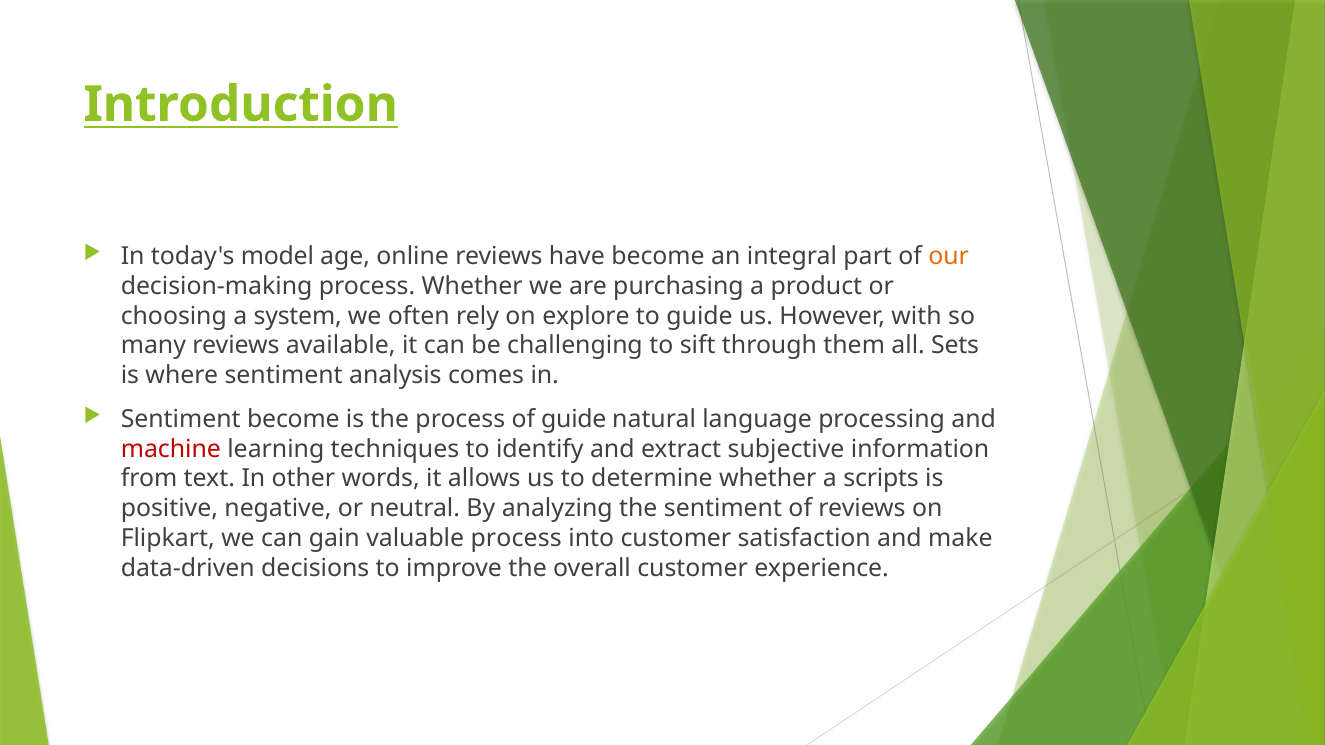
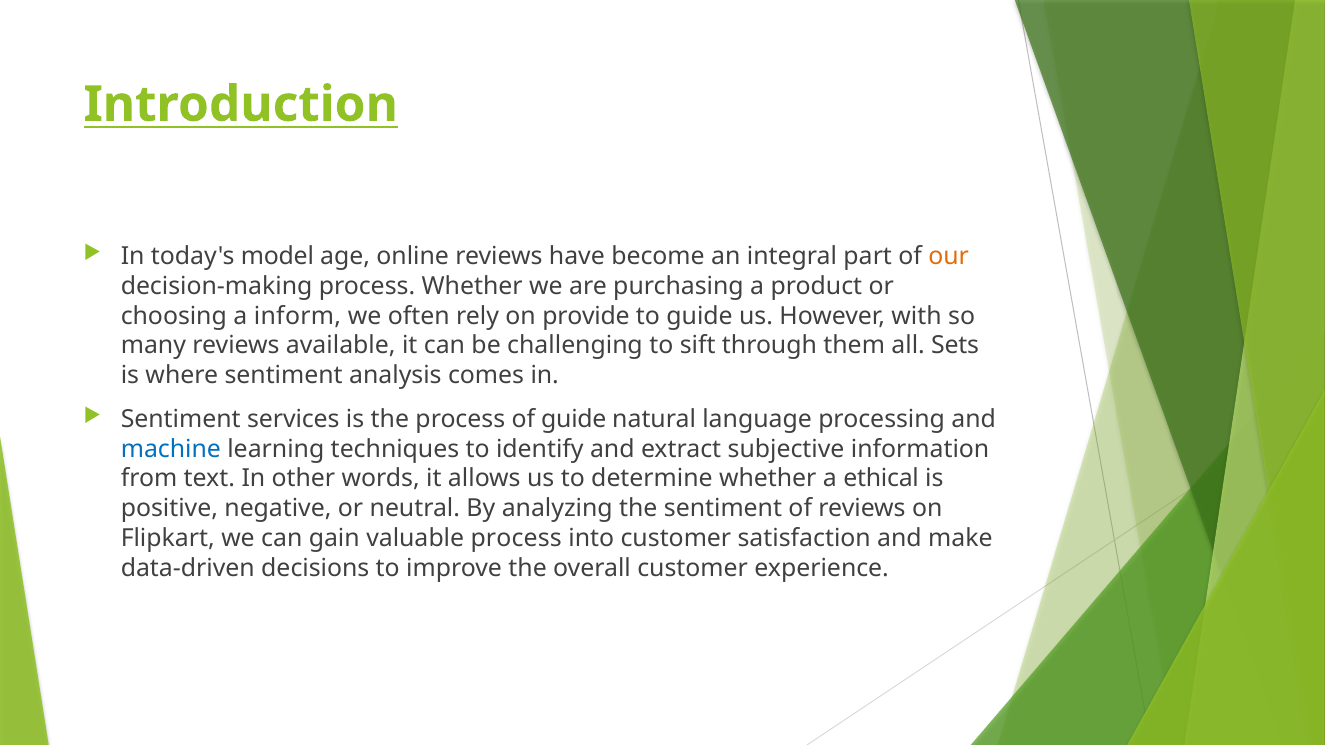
system: system -> inform (297, 316)
explore: explore -> provide (586, 316)
Sentiment become: become -> services (293, 419)
machine colour: red -> blue (171, 449)
scripts: scripts -> ethical (881, 479)
